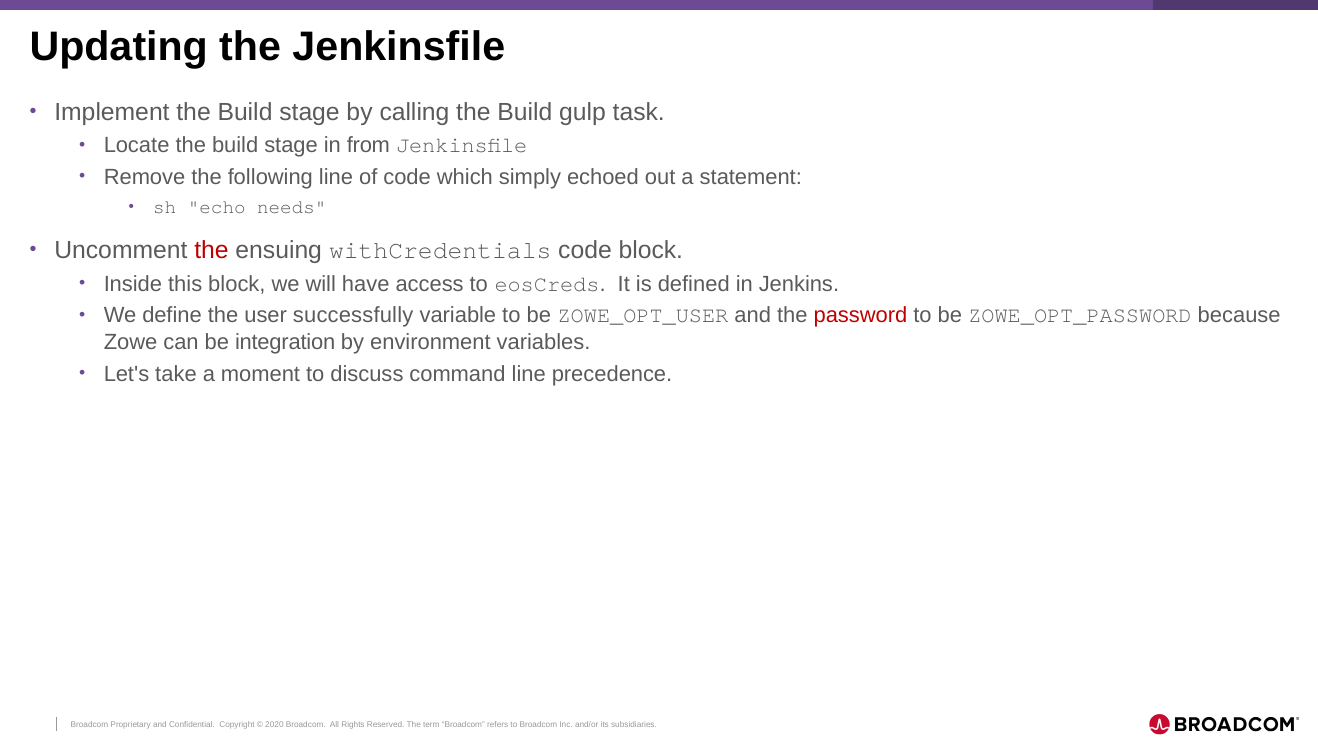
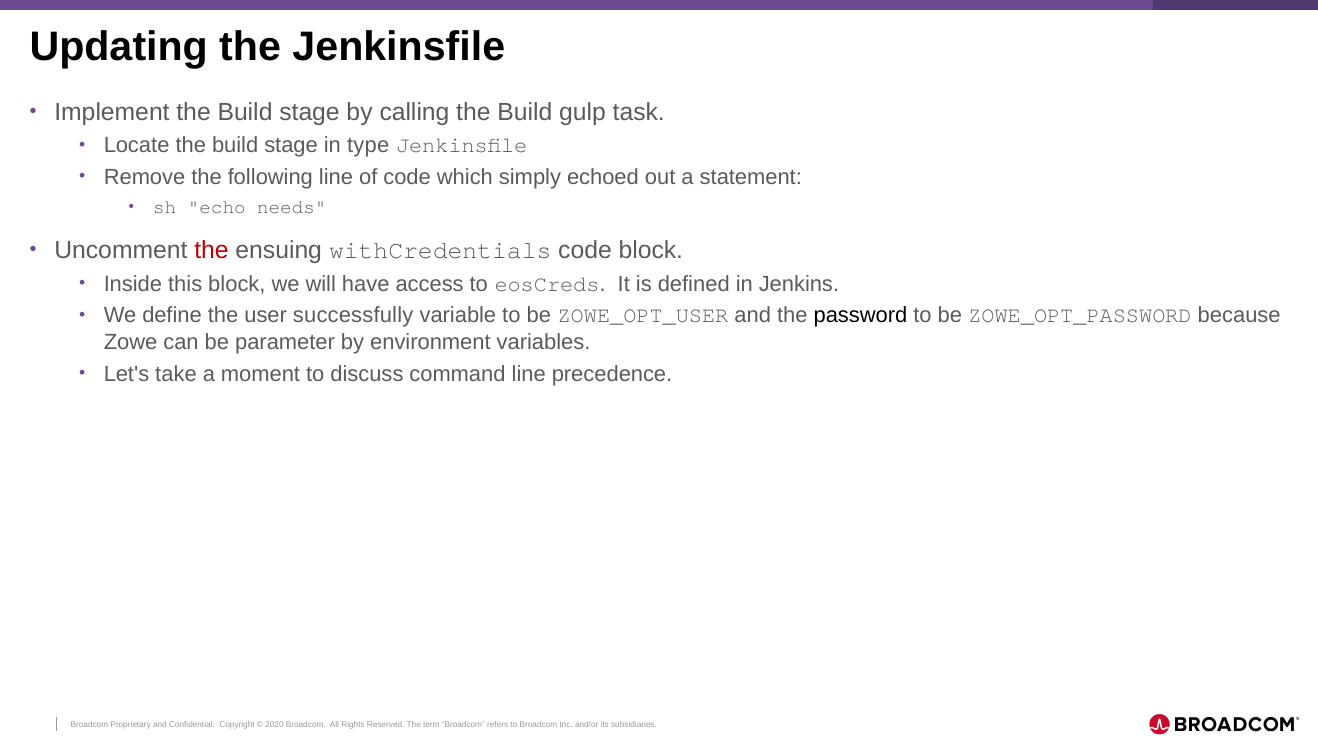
from: from -> type (368, 145)
password colour: red -> black (860, 315)
integration: integration -> parameter (285, 342)
